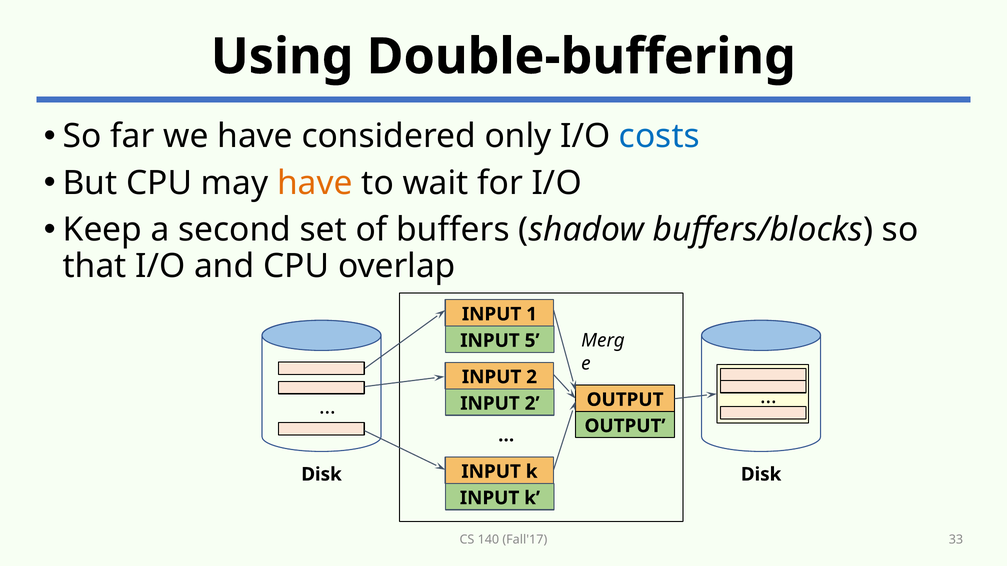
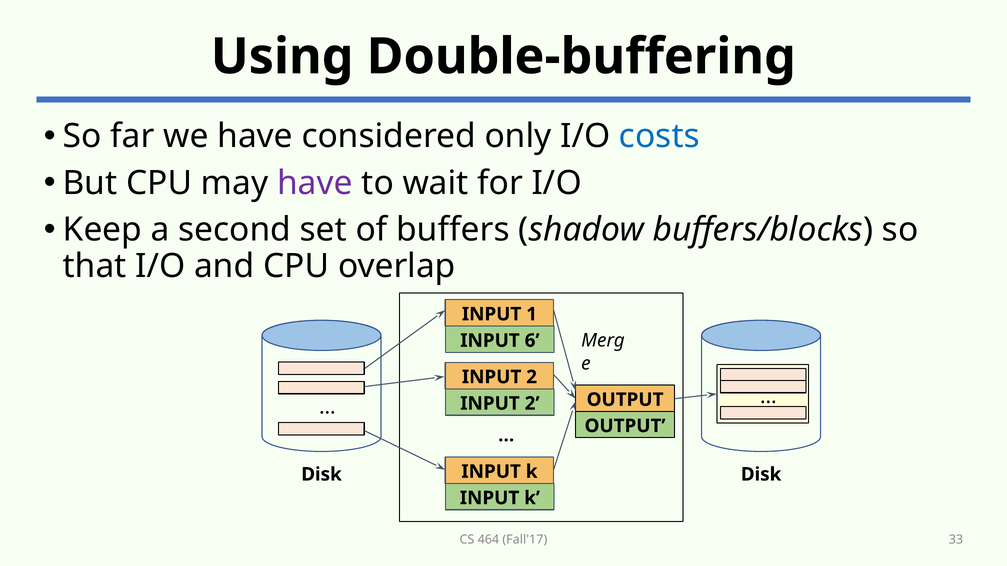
have colour: orange -> purple (315, 183)
5: 5 -> 6 (532, 341)
140: 140 -> 464 (488, 540)
